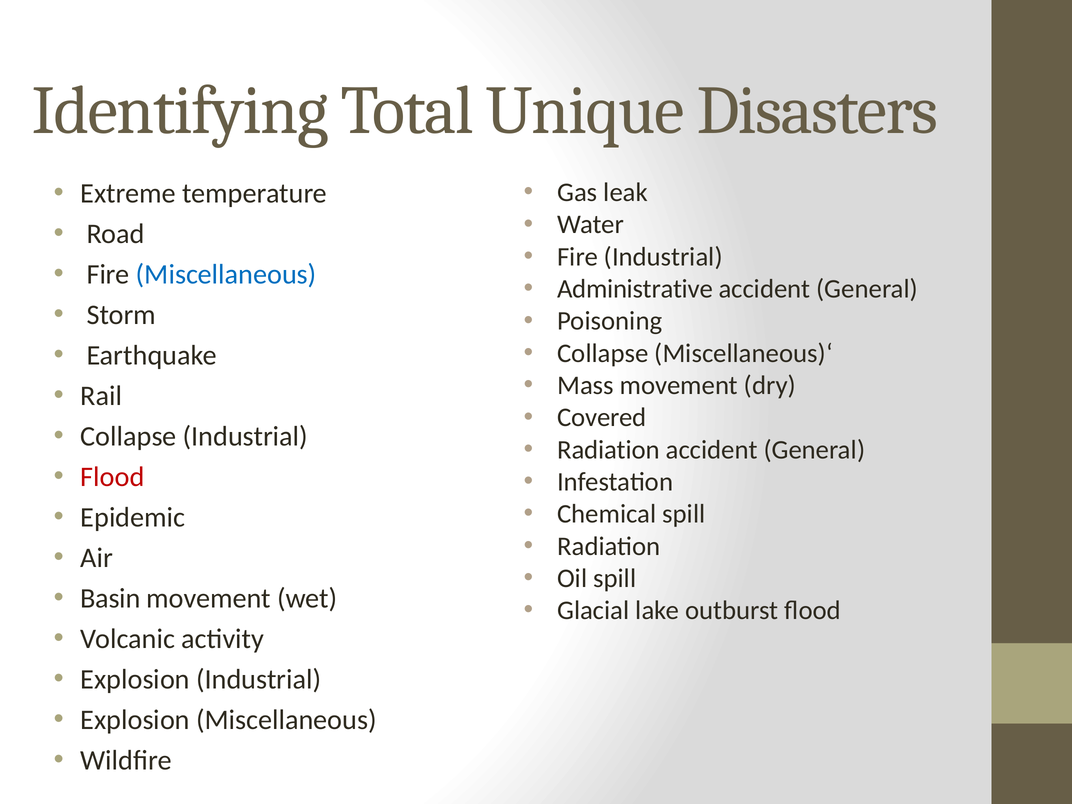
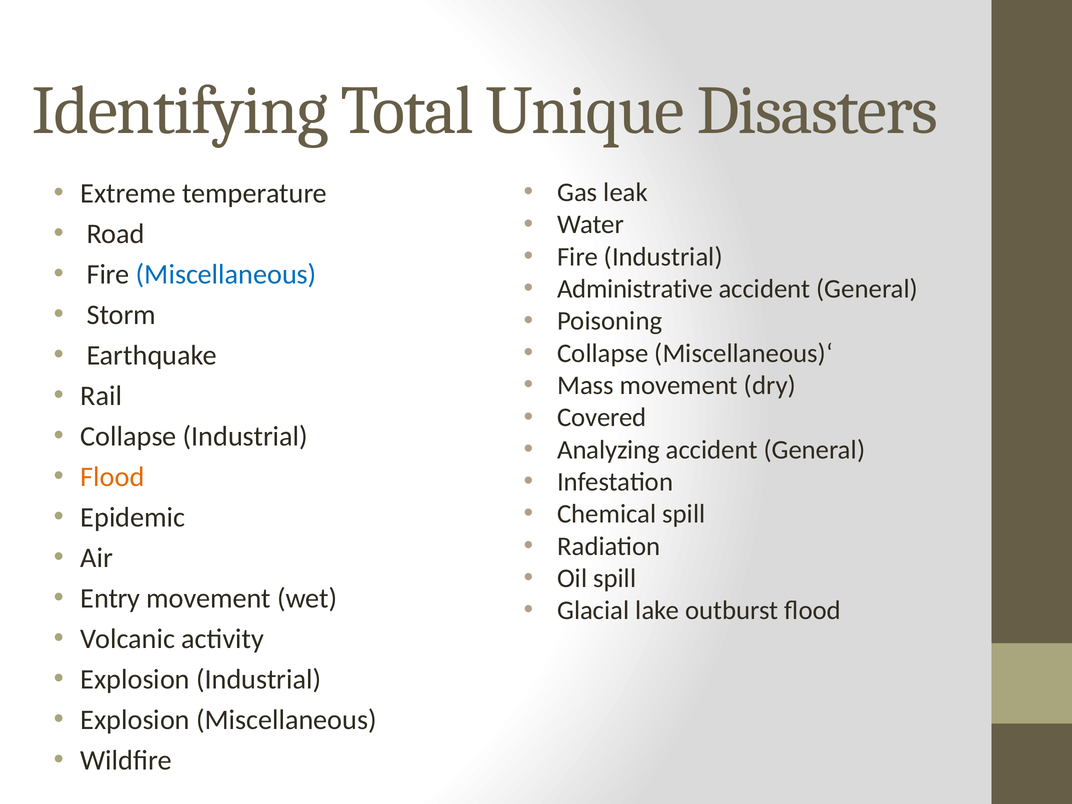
Radiation: Radiation -> Analyzing (609, 450)
Flood colour: red -> orange (112, 477)
Basin: Basin -> Entry (110, 598)
